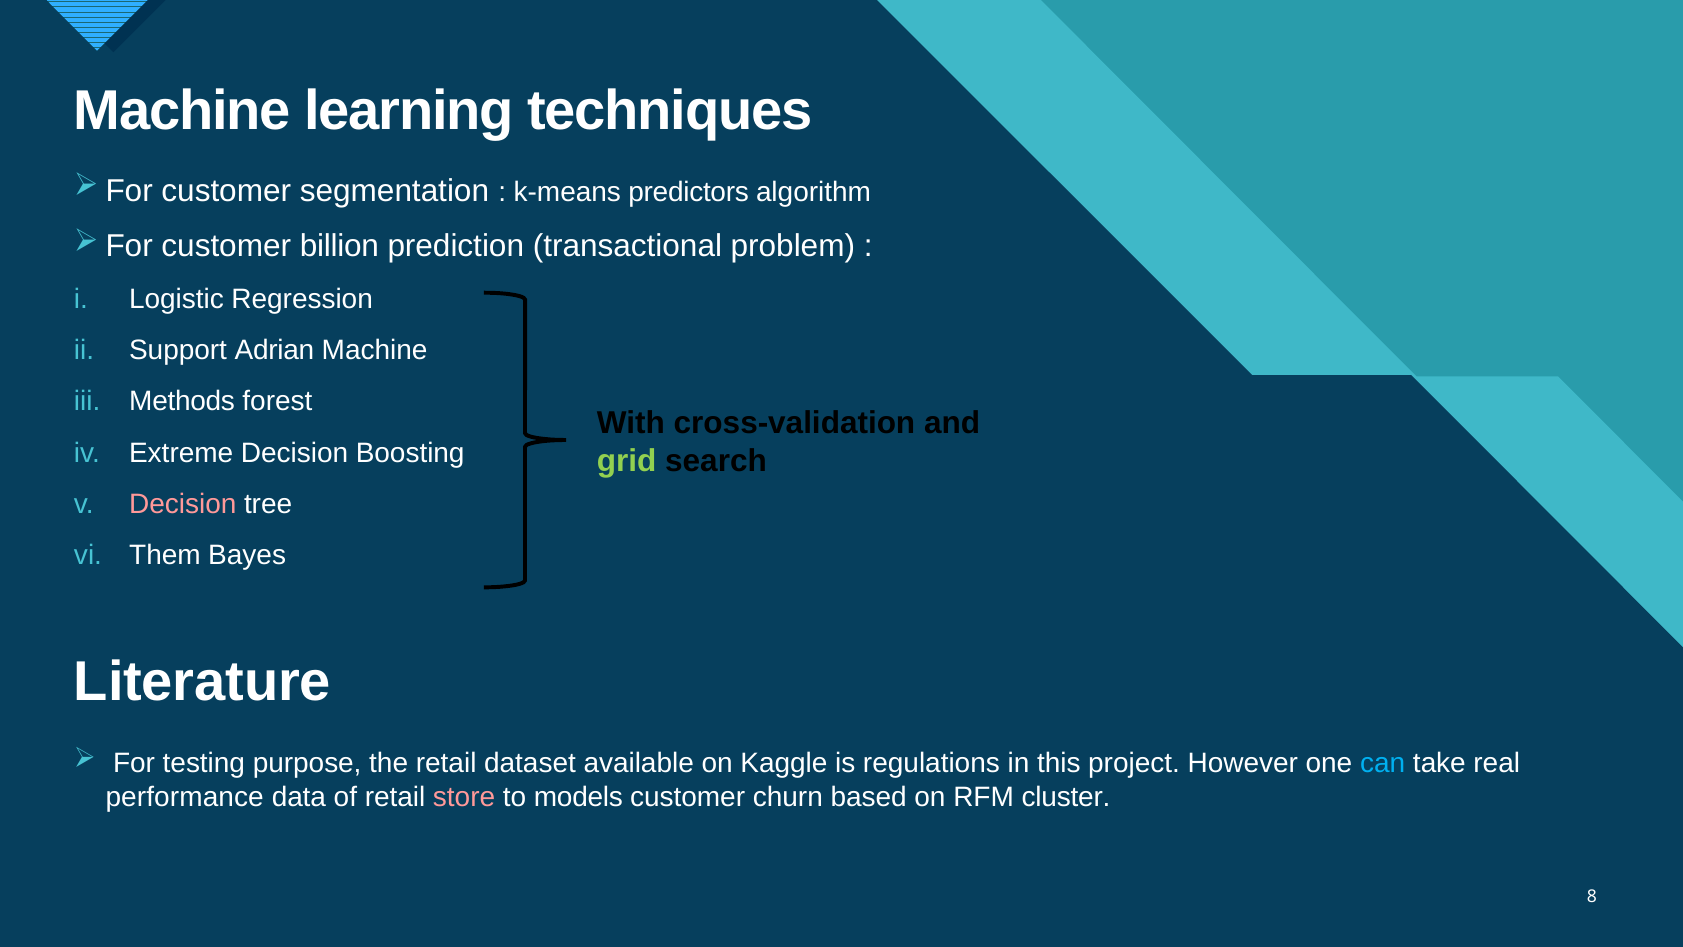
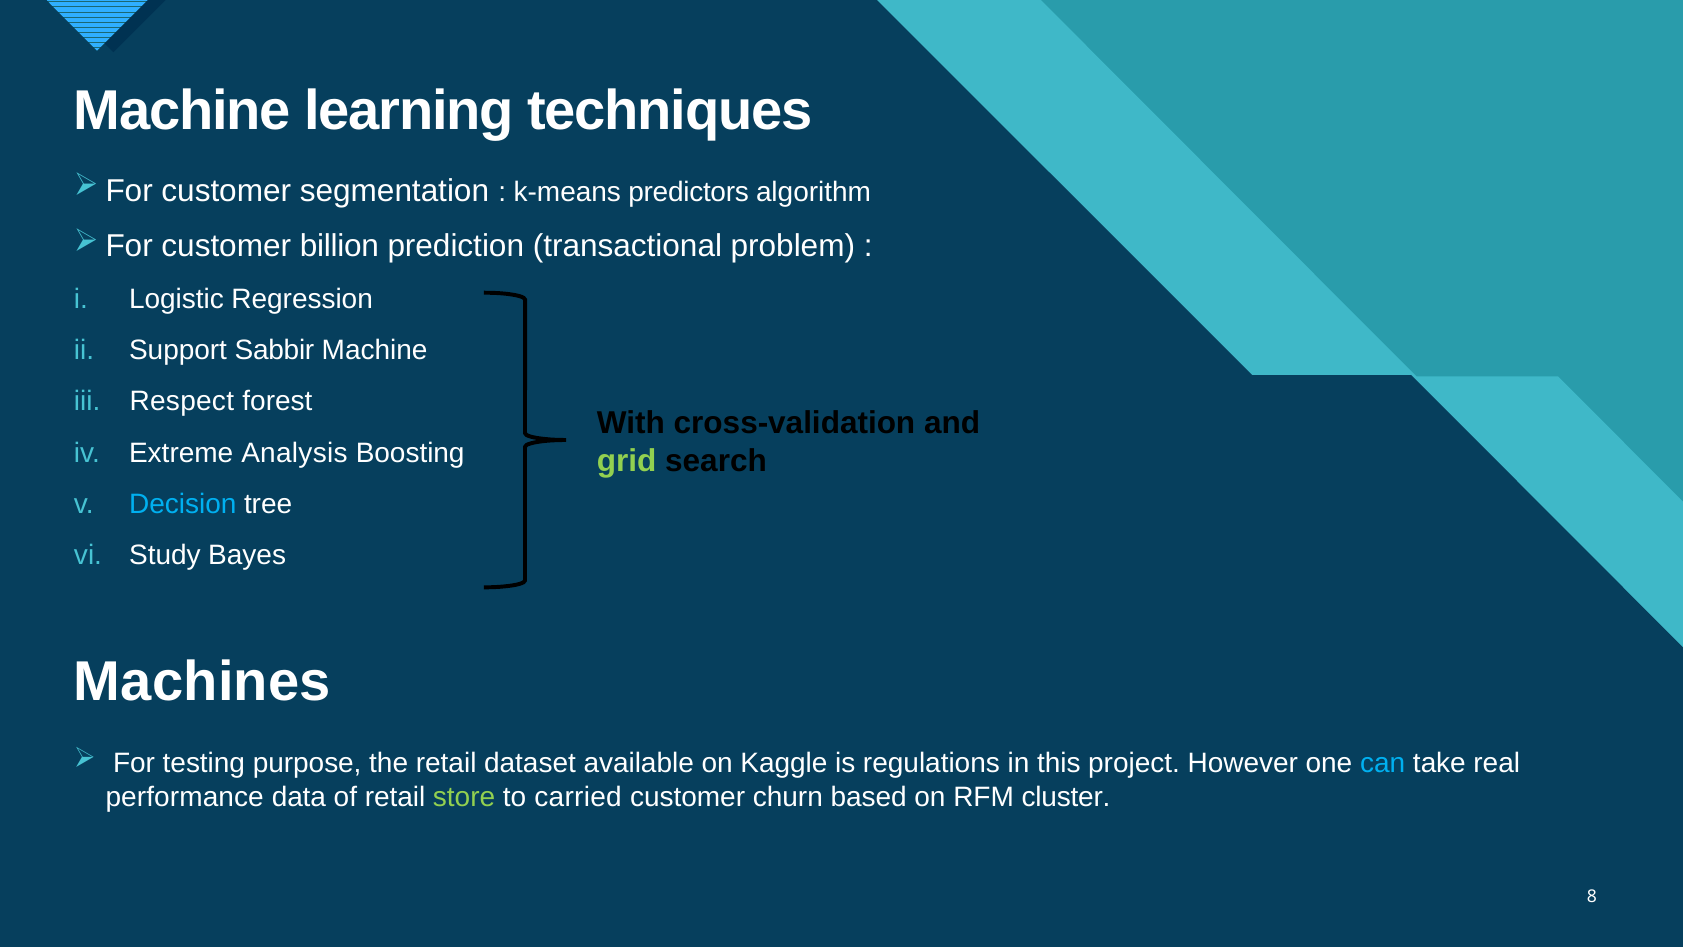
Adrian: Adrian -> Sabbir (275, 350)
Methods: Methods -> Respect (182, 401)
Extreme Decision: Decision -> Analysis (294, 453)
Decision colour: pink -> light blue (183, 504)
Them: Them -> Study (165, 555)
Literature: Literature -> Machines (202, 681)
store colour: pink -> light green (464, 797)
models: models -> carried (578, 797)
